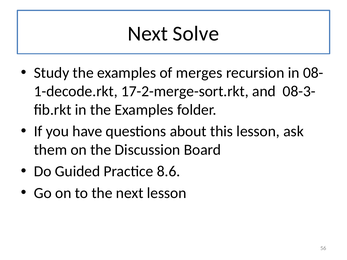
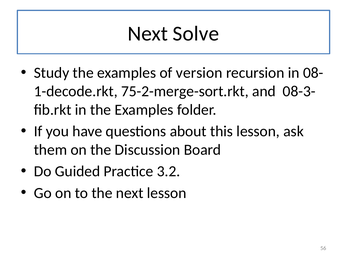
merges: merges -> version (199, 73)
17-2-merge-sort.rkt: 17-2-merge-sort.rkt -> 75-2-merge-sort.rkt (185, 91)
8.6: 8.6 -> 3.2 (169, 172)
